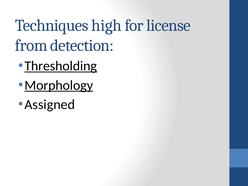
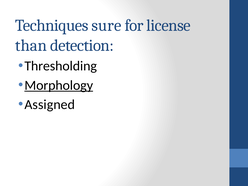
high: high -> sure (106, 26)
from: from -> than (31, 45)
Thresholding underline: present -> none (61, 66)
